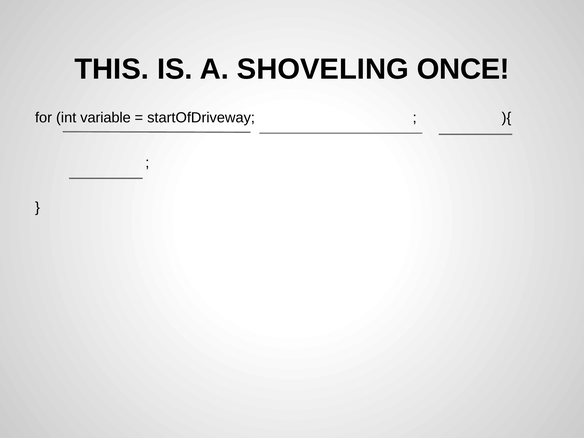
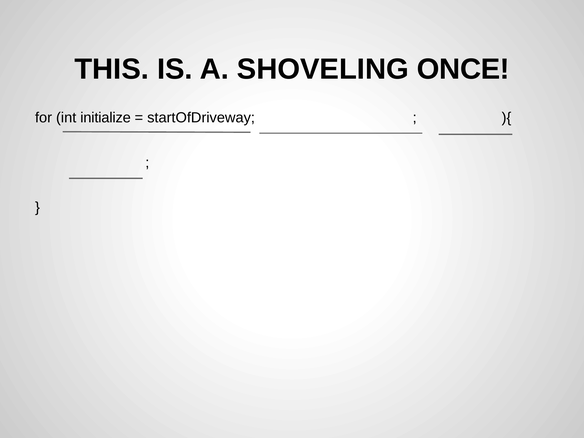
variable: variable -> initialize (106, 118)
